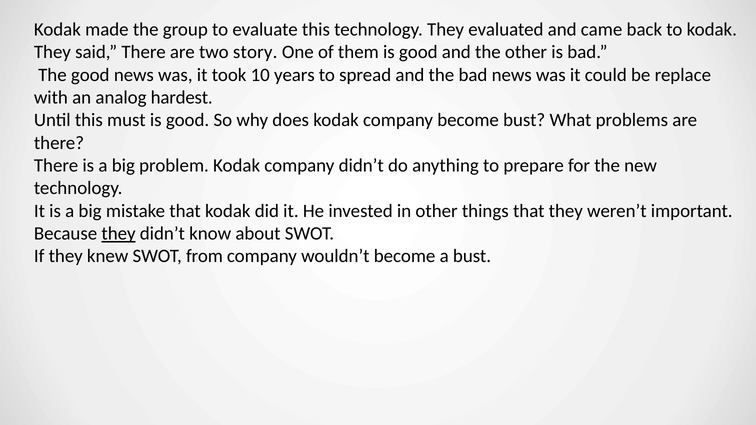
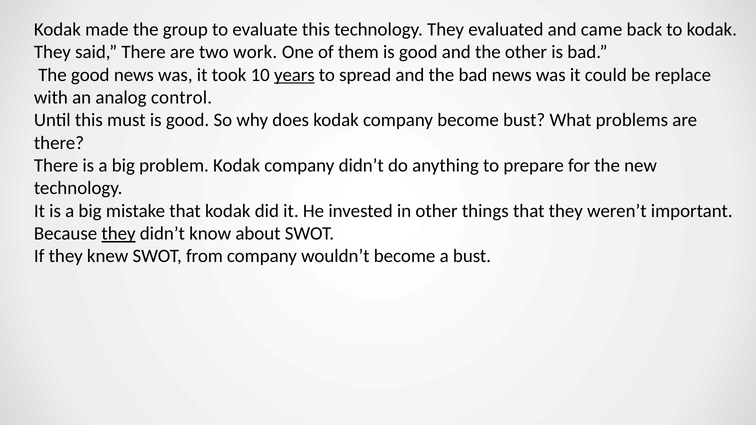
story: story -> work (255, 52)
years underline: none -> present (294, 75)
hardest: hardest -> control (182, 98)
